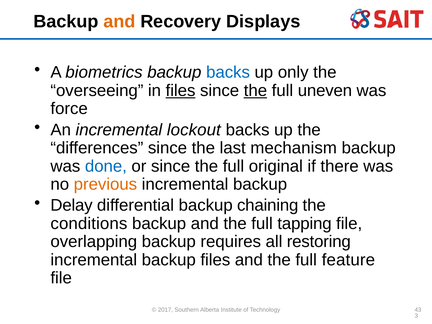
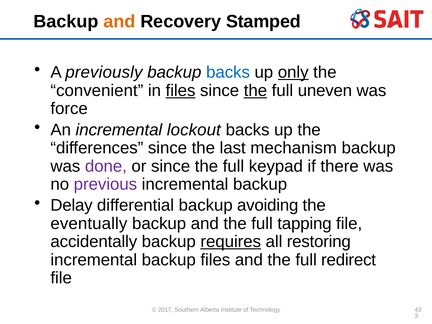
Displays: Displays -> Stamped (263, 21)
biometrics: biometrics -> previously (104, 72)
only underline: none -> present (293, 72)
overseeing: overseeing -> convenient (97, 91)
done colour: blue -> purple (106, 166)
original: original -> keypad (276, 166)
previous colour: orange -> purple (105, 184)
chaining: chaining -> avoiding (268, 205)
conditions: conditions -> eventually (89, 224)
overlapping: overlapping -> accidentally (94, 242)
requires underline: none -> present (231, 242)
feature: feature -> redirect (349, 260)
